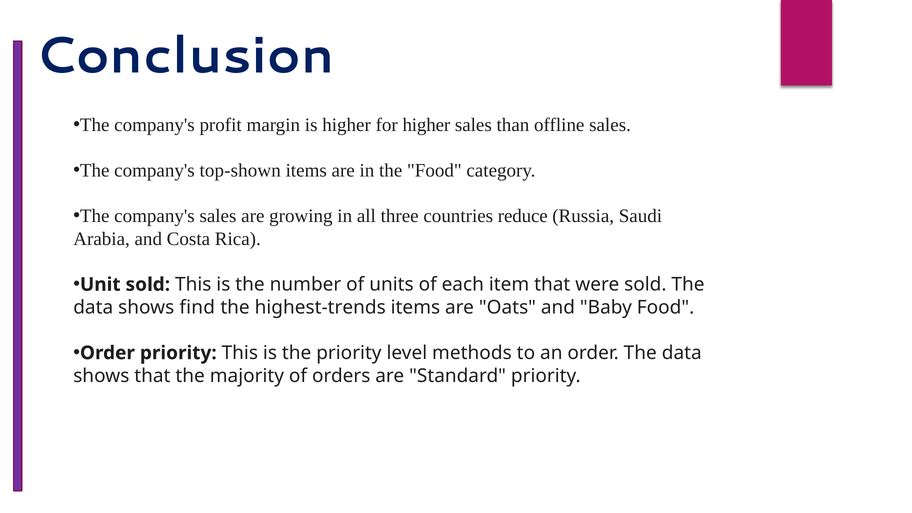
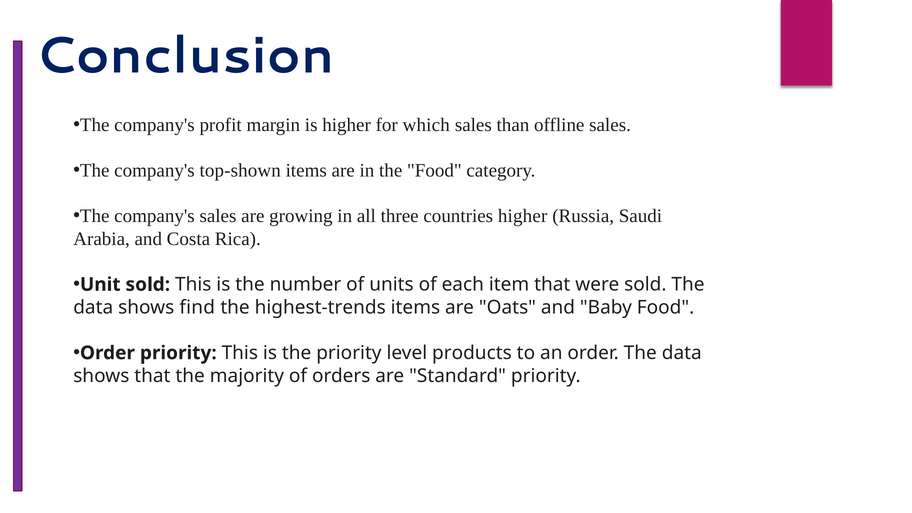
for higher: higher -> which (426, 125)
countries reduce: reduce -> higher (523, 216)
methods: methods -> products (472, 353)
